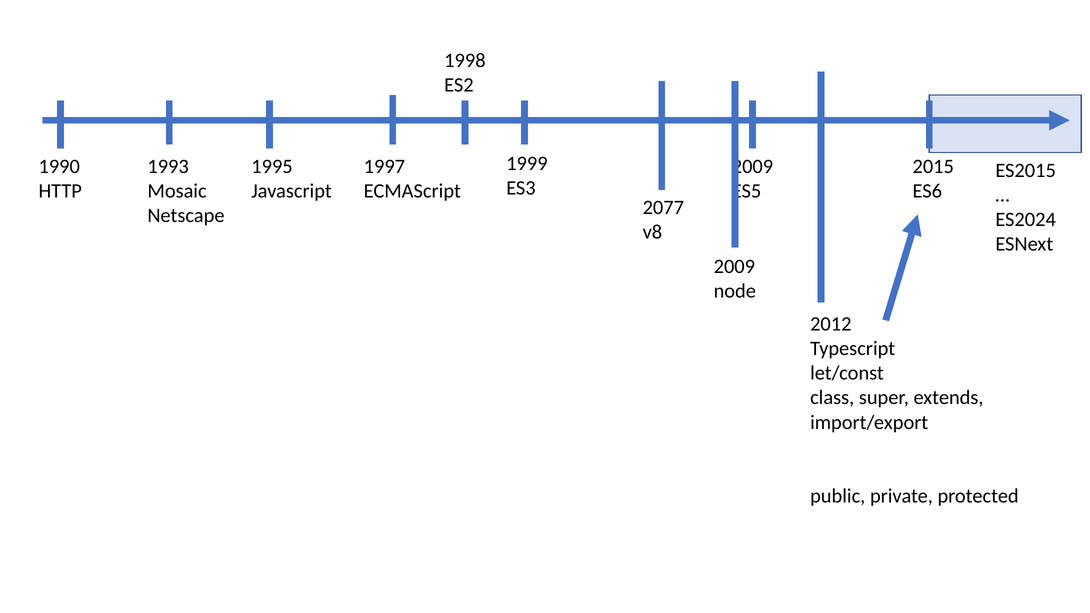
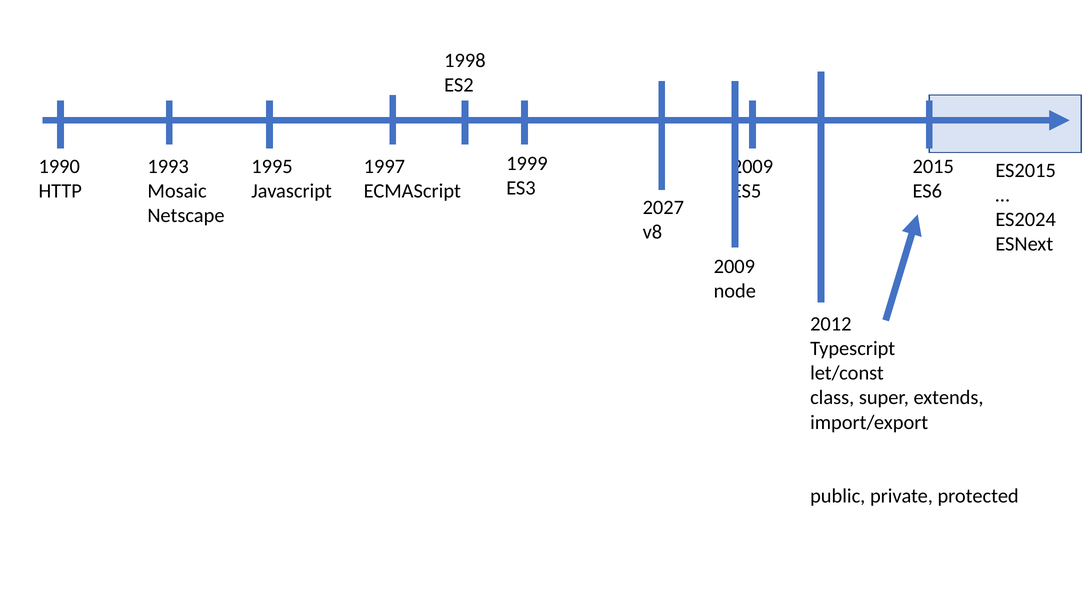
2077: 2077 -> 2027 (663, 208)
